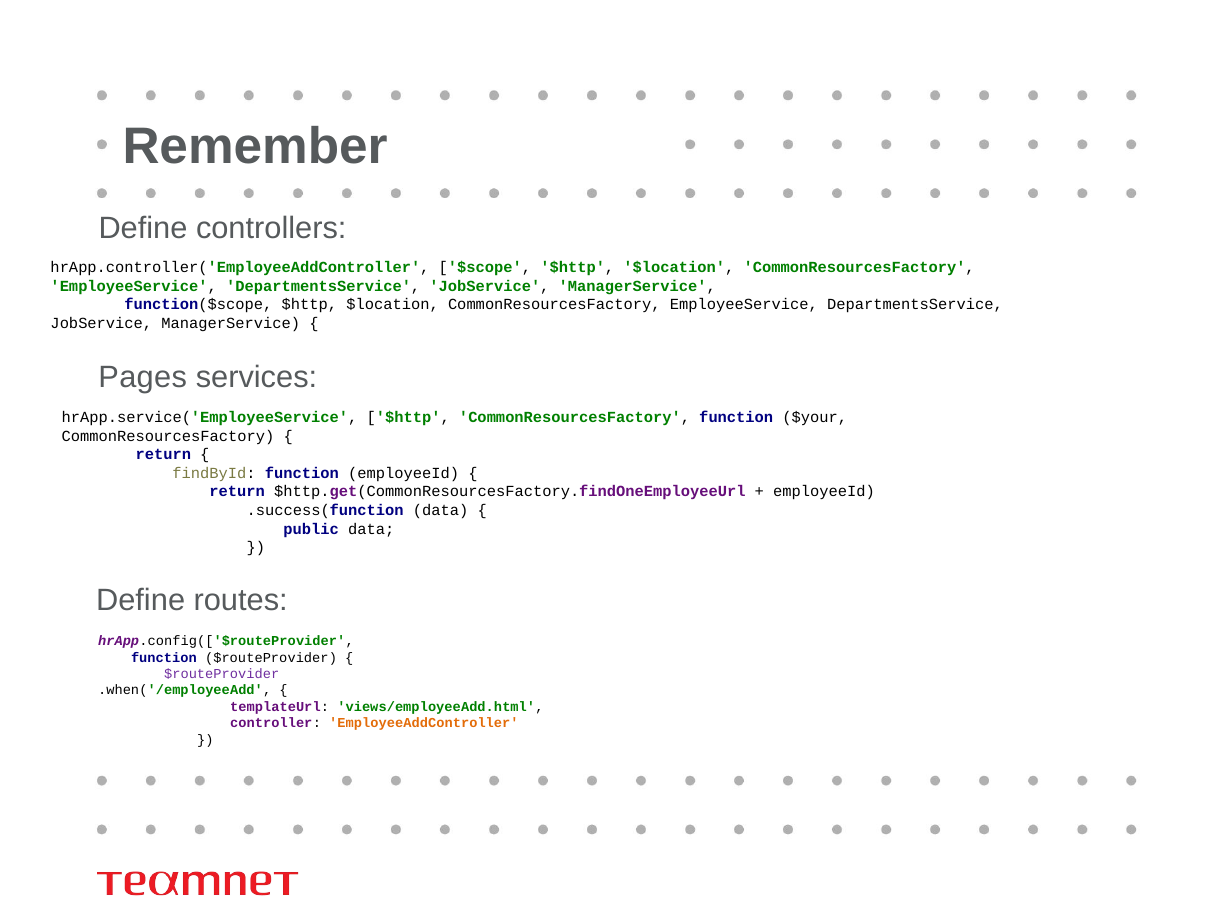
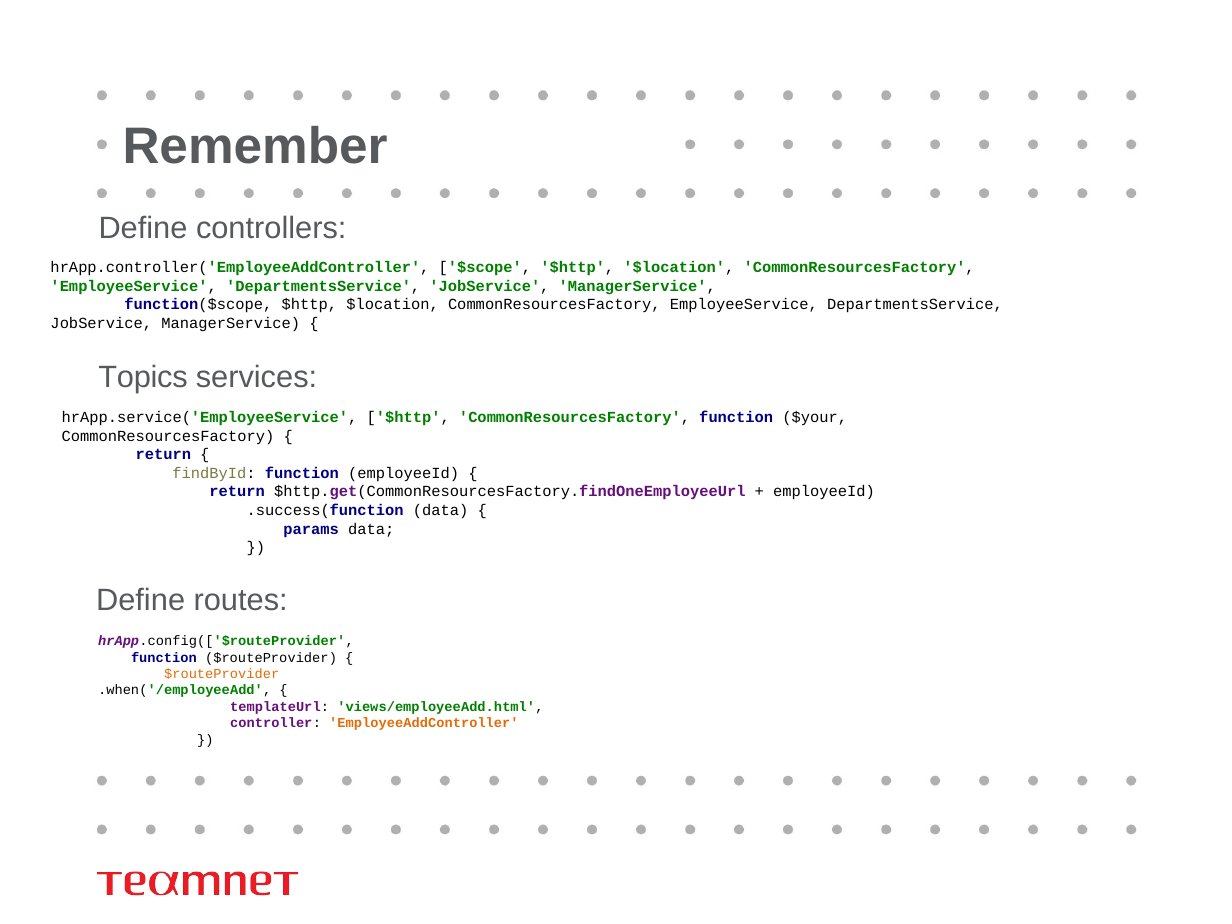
Pages: Pages -> Topics (143, 378)
public: public -> params (311, 529)
$routeProvider colour: purple -> orange (222, 674)
